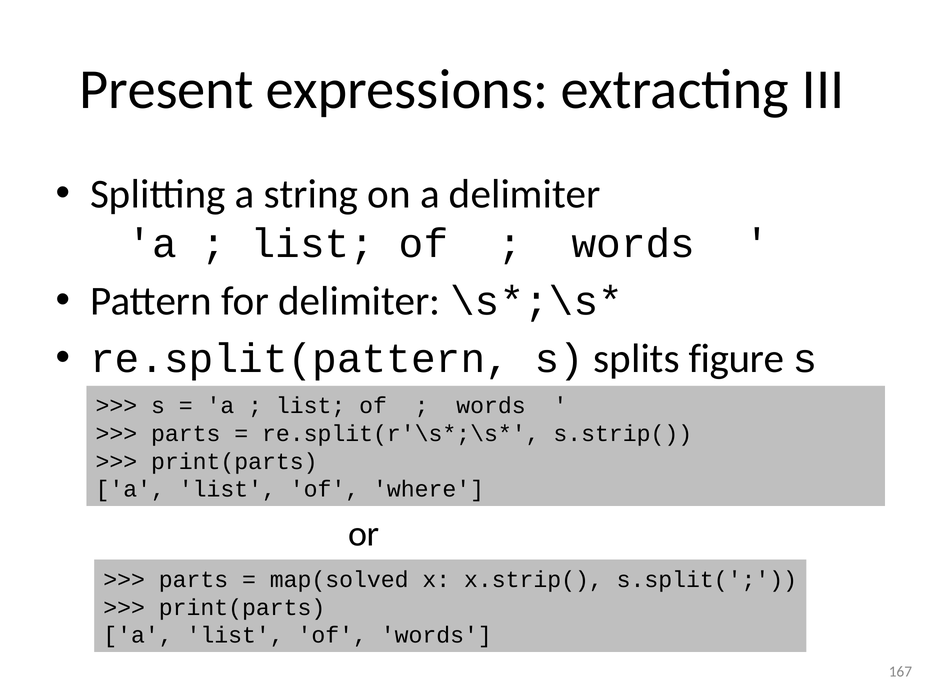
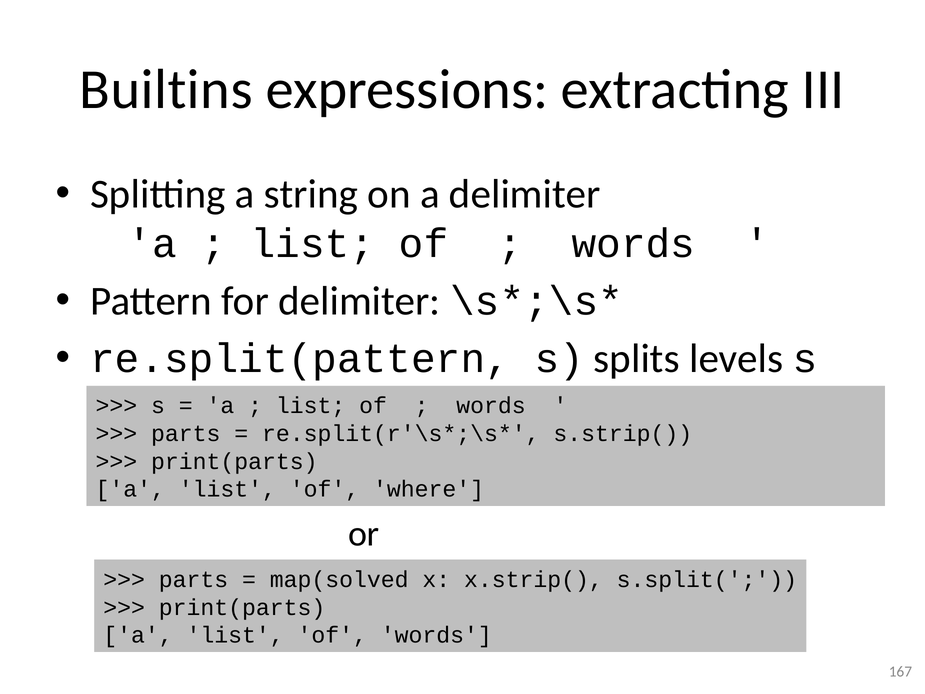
Present: Present -> Builtins (166, 90)
figure: figure -> levels (736, 359)
